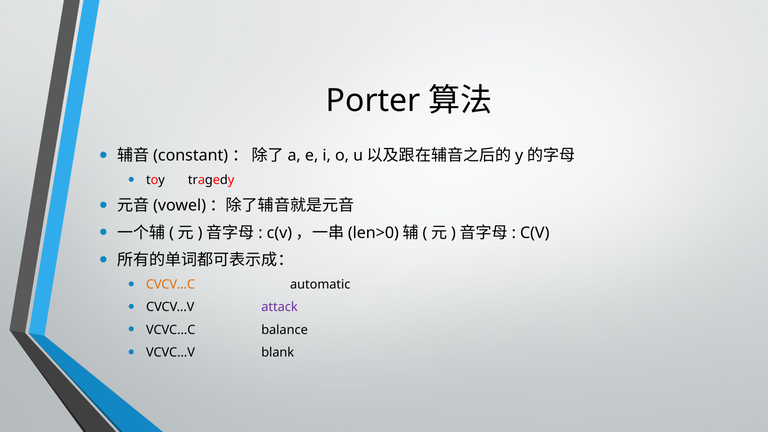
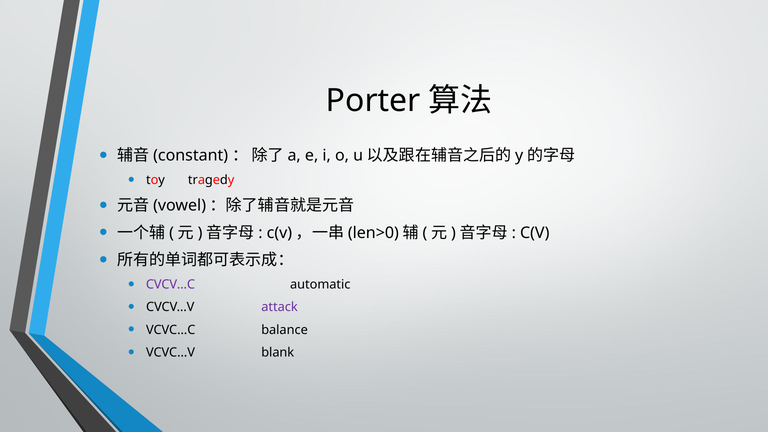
CVCV…C colour: orange -> purple (171, 285)
